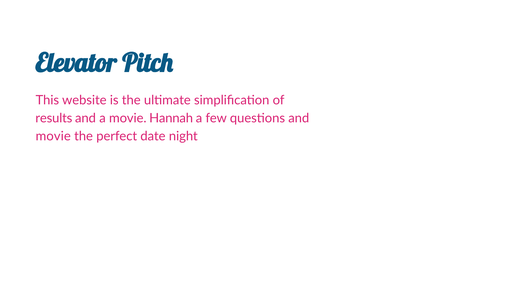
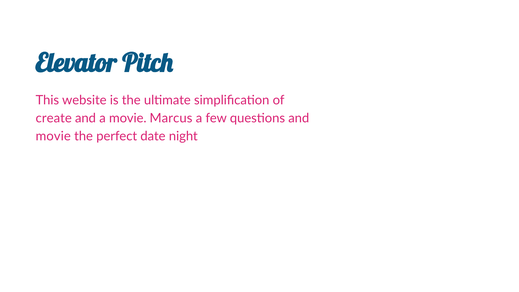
results: results -> create (54, 118)
Hannah: Hannah -> Marcus (171, 118)
